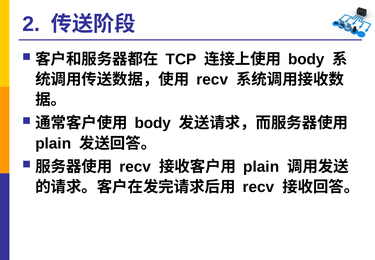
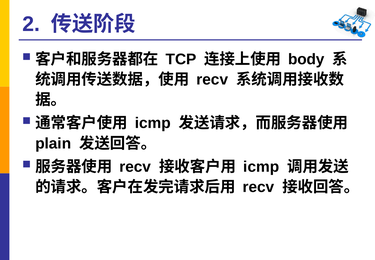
body: body -> icmp (153, 123)
plain: plain -> icmp (261, 166)
